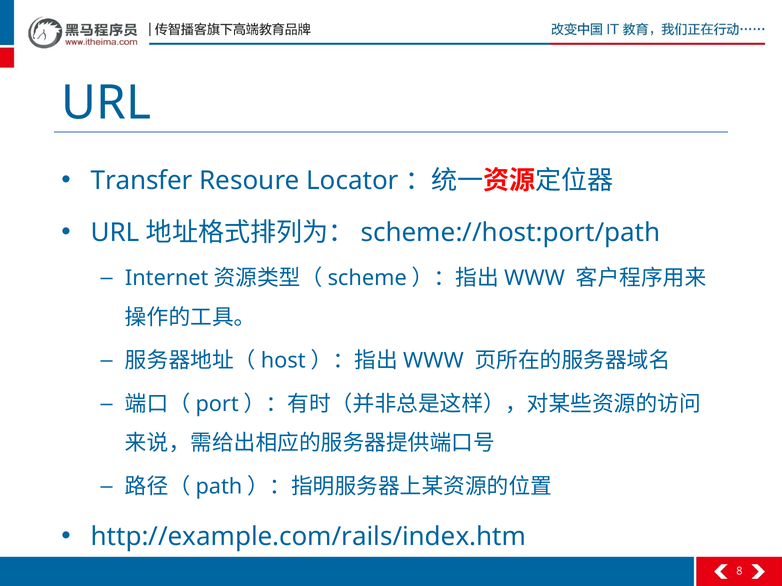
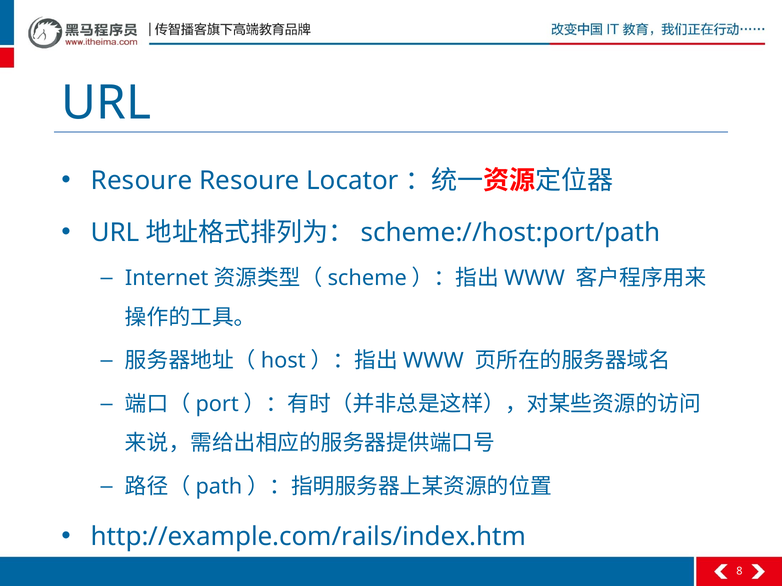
Transfer: Transfer -> Resoure (142, 181)
